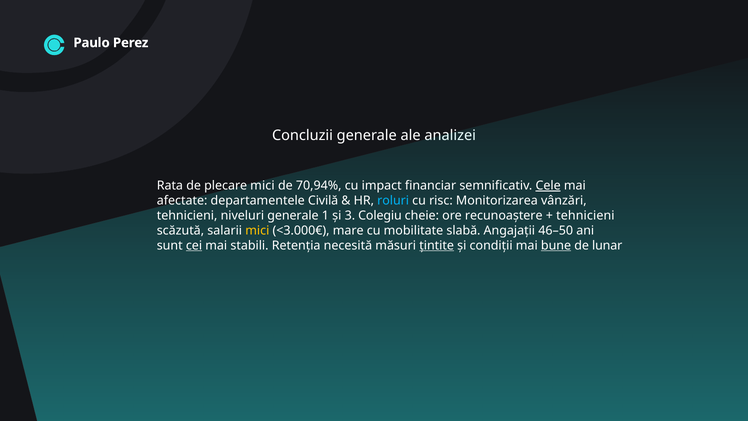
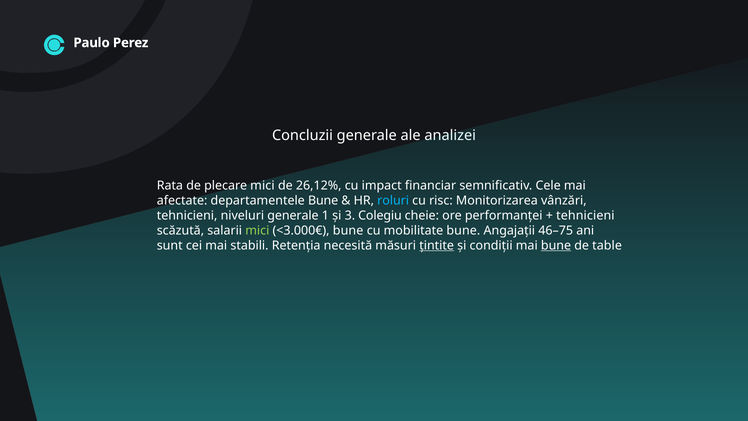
70,94%: 70,94% -> 26,12% (319, 185)
Cele underline: present -> none (548, 185)
departamentele Civilă: Civilă -> Bune (323, 200)
recunoaștere: recunoaștere -> performanței (504, 215)
mici colour: yellow -> light green (257, 230)
<3.000€ mare: mare -> bune (348, 230)
mobilitate slabă: slabă -> bune (463, 230)
46–50: 46–50 -> 46–75 (556, 230)
cei underline: present -> none (194, 245)
lunar: lunar -> table (607, 245)
